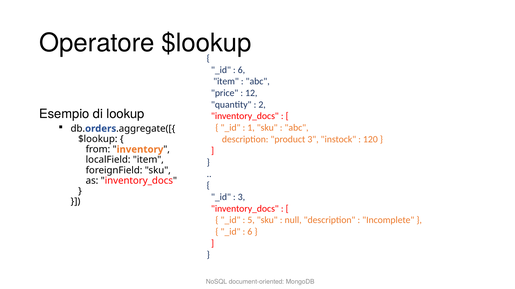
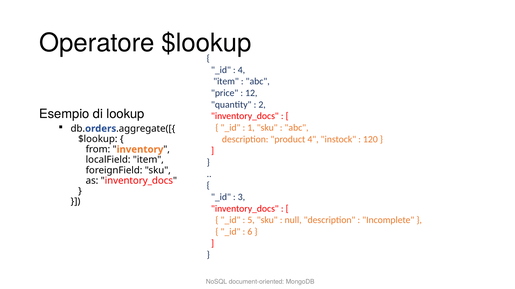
6: 6 -> 4 (241, 70)
product 3: 3 -> 4 (313, 140)
